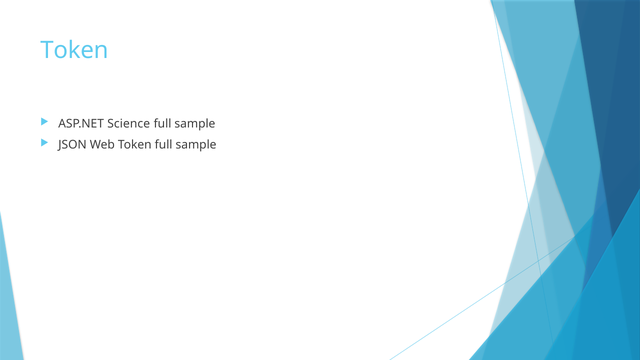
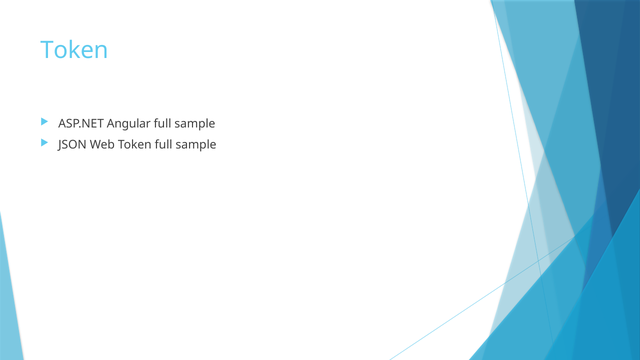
Science: Science -> Angular (129, 124)
